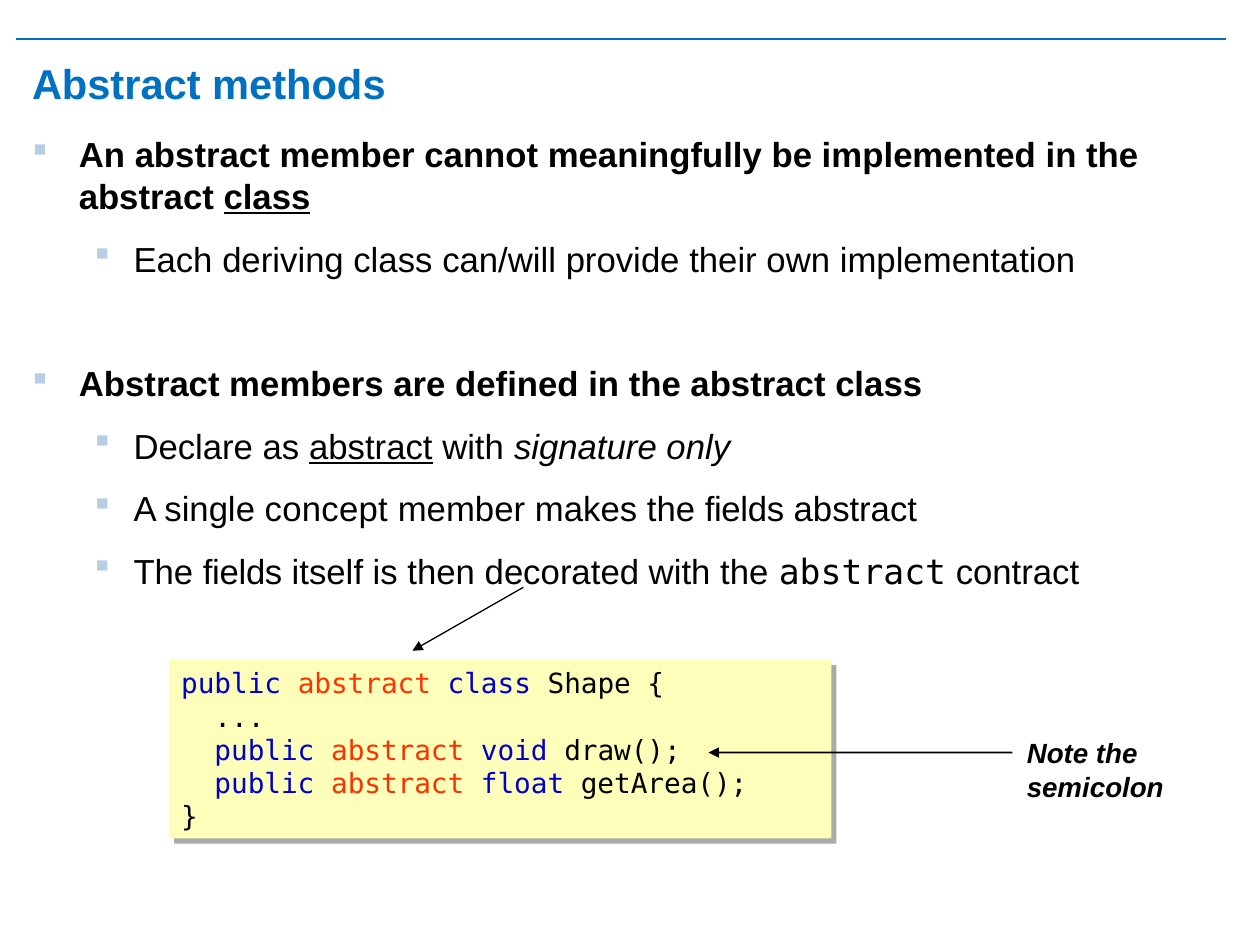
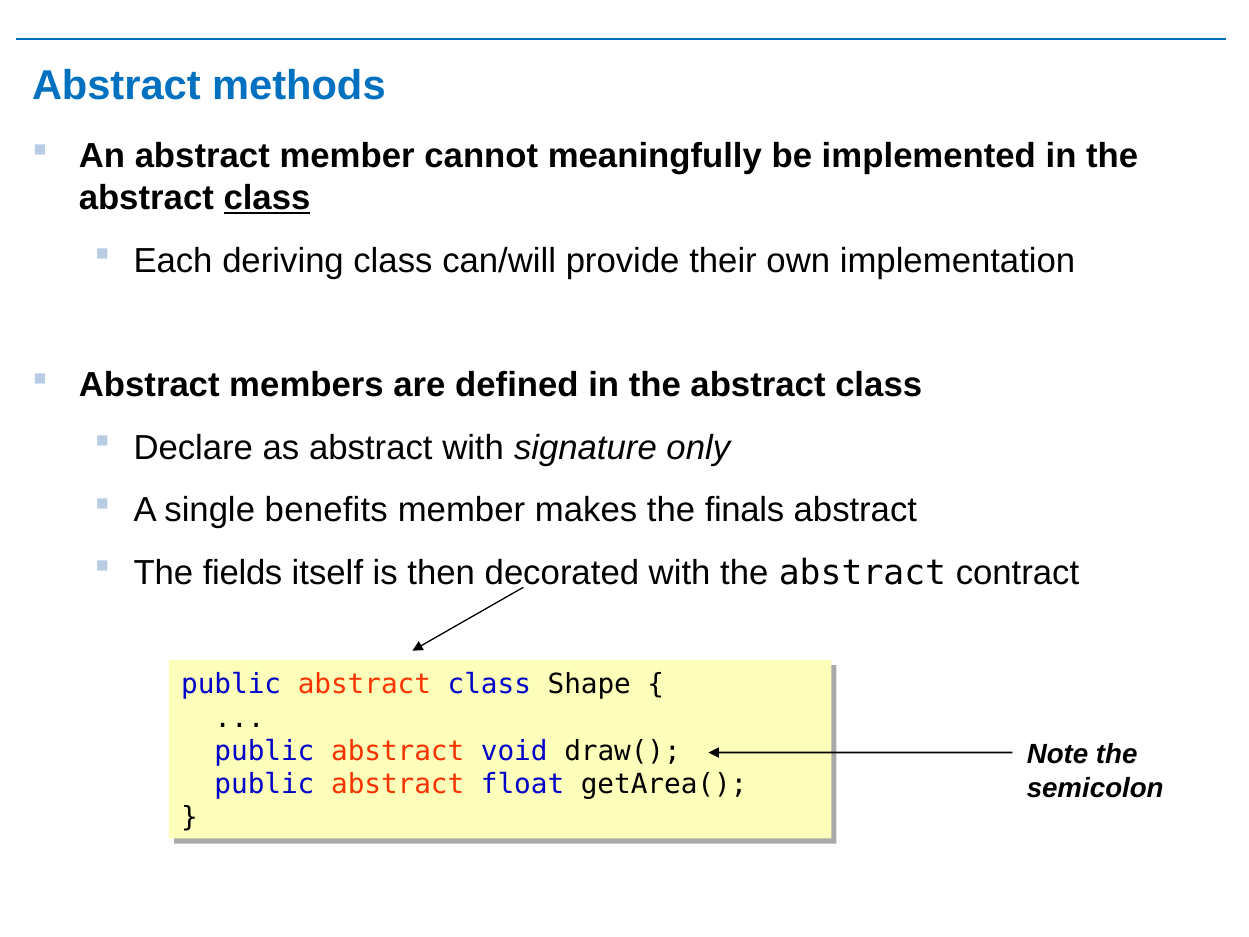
abstract underline: present -> none (371, 448)
concept: concept -> benefits (326, 510)
makes the fields: fields -> finals (744, 510)
